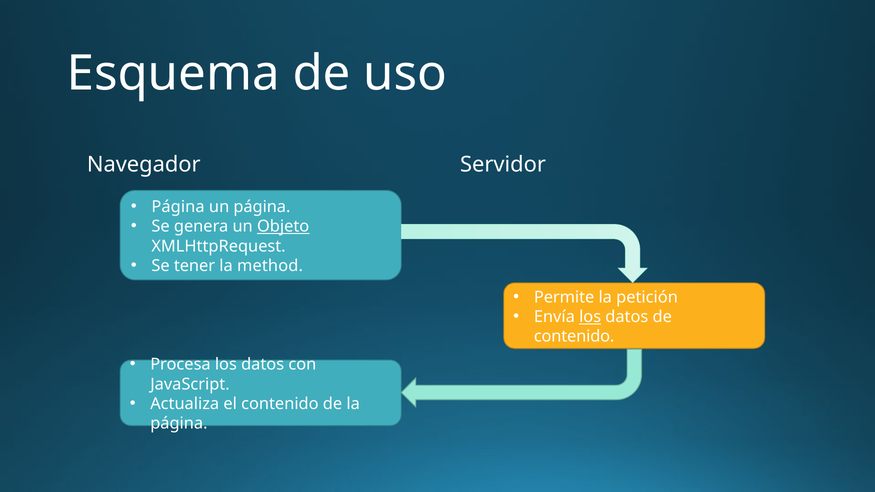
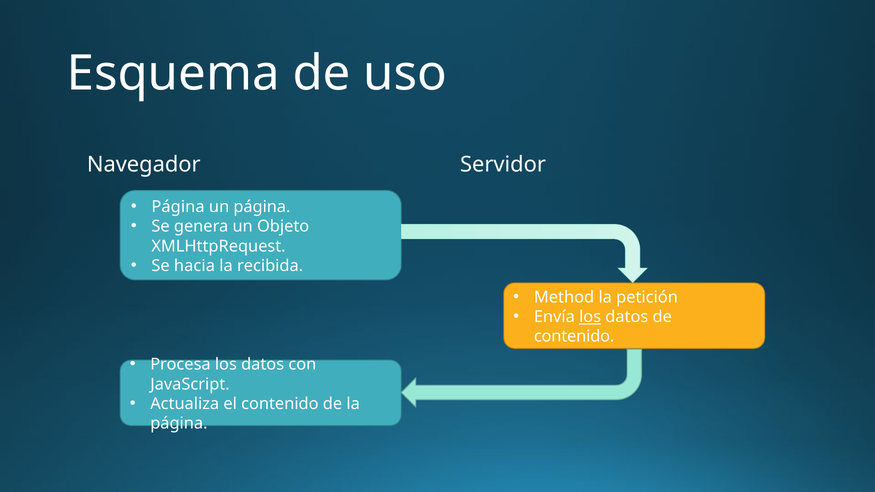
Objeto underline: present -> none (283, 226)
tener: tener -> hacia (194, 266)
method: method -> recibida (270, 266)
Permite: Permite -> Method (564, 297)
